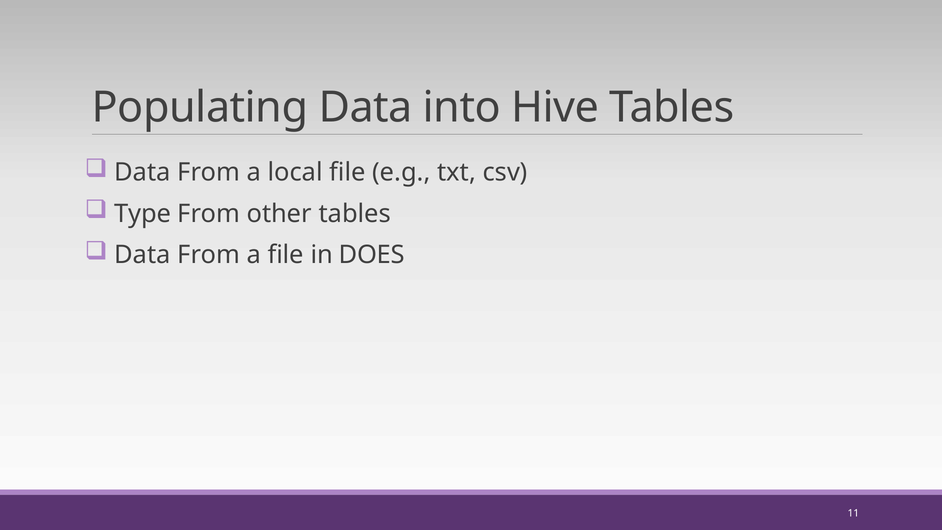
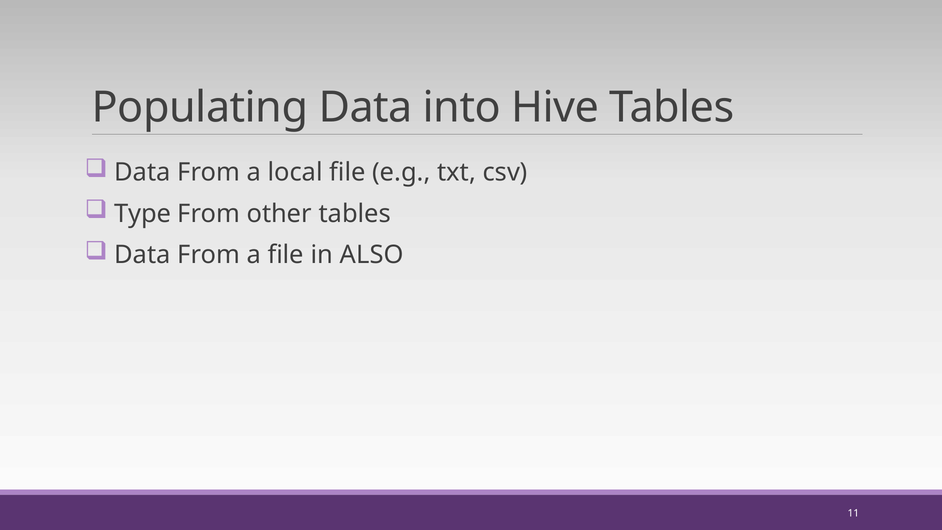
DOES: DOES -> ALSO (372, 255)
